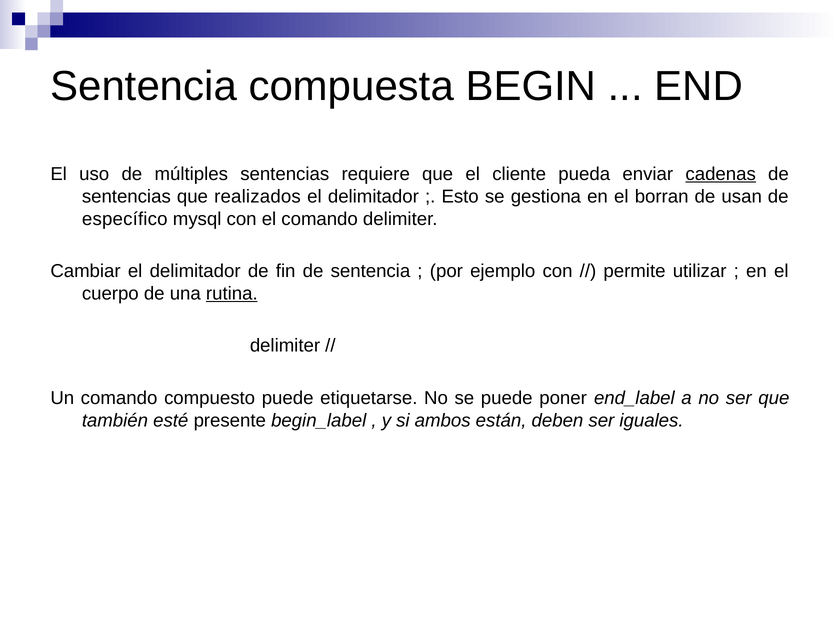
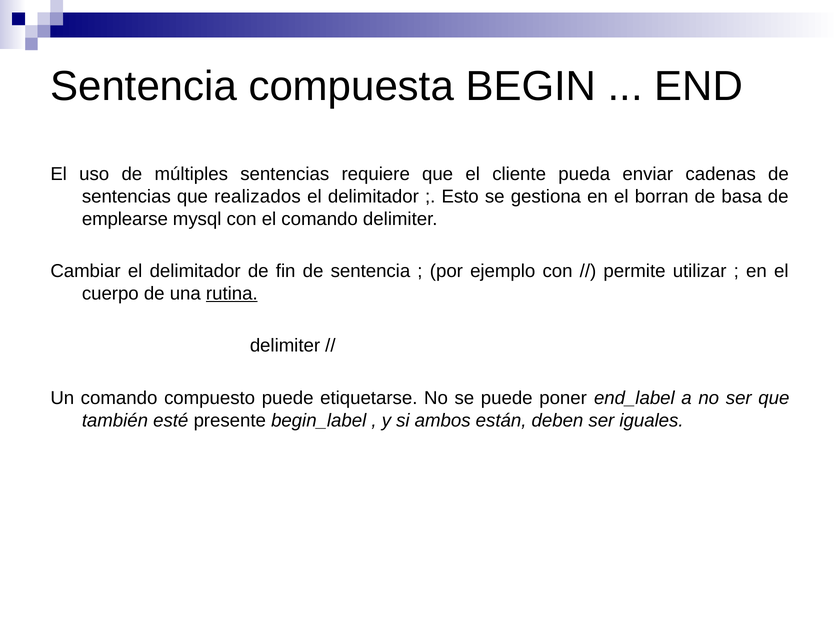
cadenas underline: present -> none (721, 174)
usan: usan -> basa (742, 196)
específico: específico -> emplearse (125, 219)
